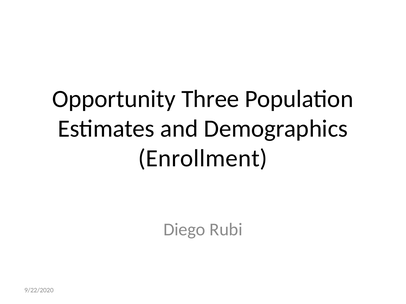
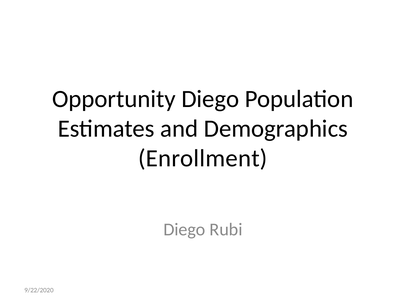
Opportunity Three: Three -> Diego (210, 99)
